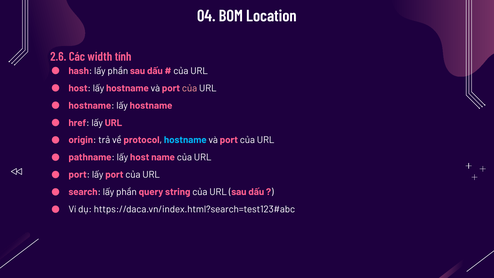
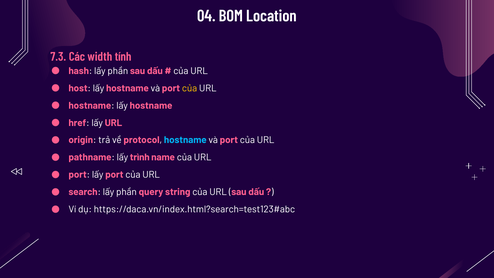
2.6: 2.6 -> 7.3 (58, 57)
của colour: pink -> yellow (190, 88)
lấy host: host -> trình (140, 157)
